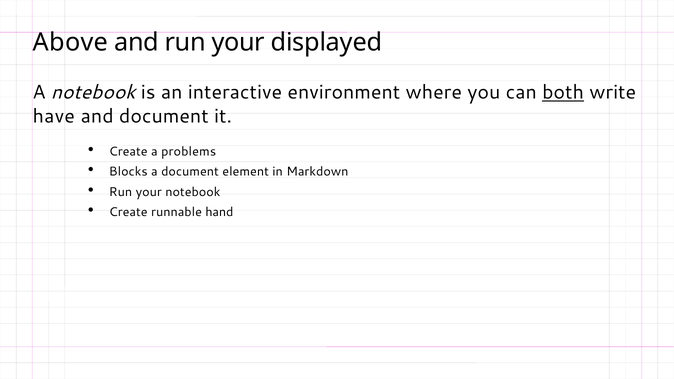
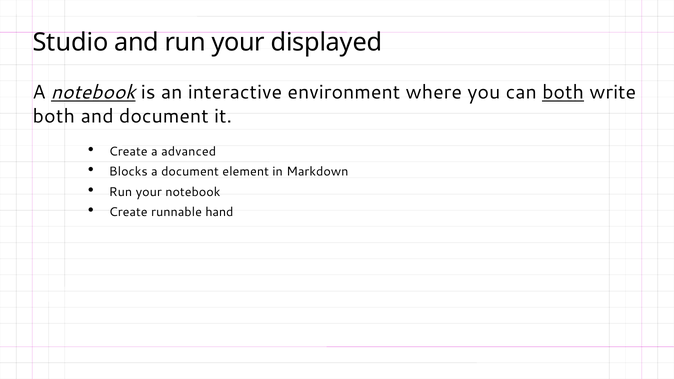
Above: Above -> Studio (70, 42)
notebook underline: none -> present (93, 93)
have: have -> both (54, 116)
problems: problems -> advanced (189, 152)
